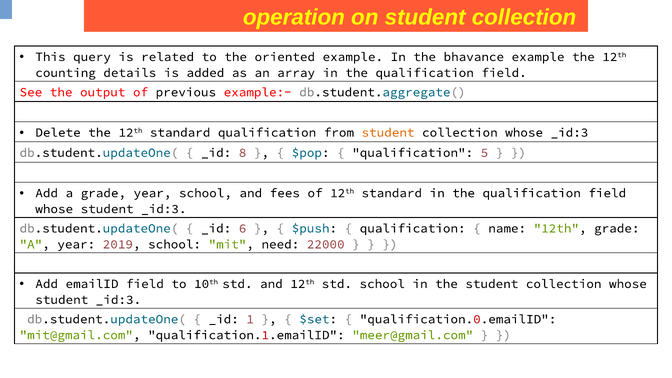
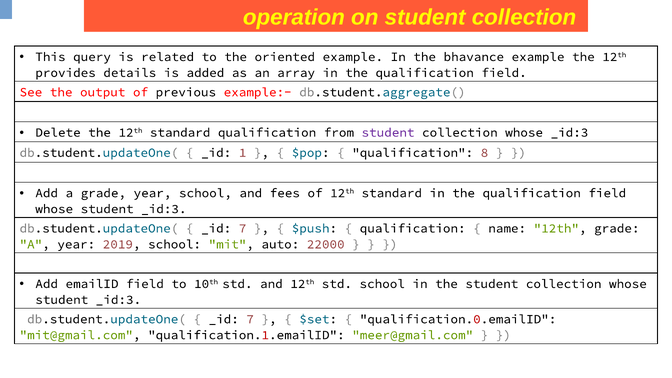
counting: counting -> provides (66, 73)
student colour: orange -> purple (388, 132)
8: 8 -> 1 (243, 153)
5: 5 -> 8 (485, 153)
6: 6 -> 7 (243, 228)
need: need -> auto (280, 244)
1: 1 -> 7 (250, 319)
